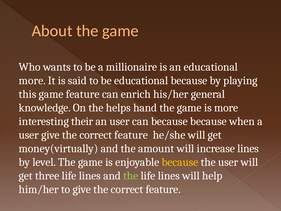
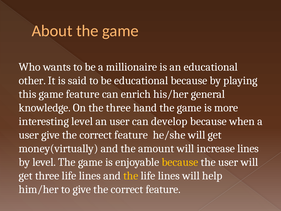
more: more -> other (32, 80)
the helps: helps -> three (118, 108)
interesting their: their -> level (82, 121)
can because: because -> develop (169, 121)
the colour: light green -> yellow (131, 176)
